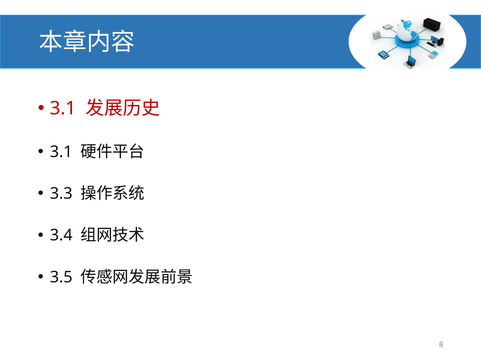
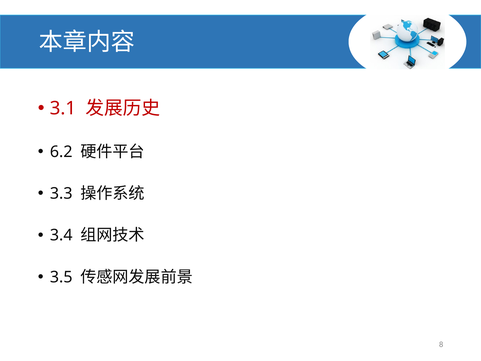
3.1: 3.1 -> 6.2 (61, 152)
